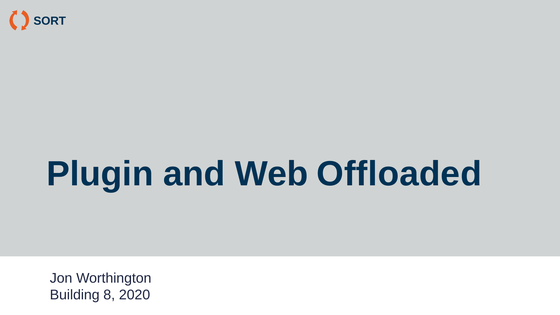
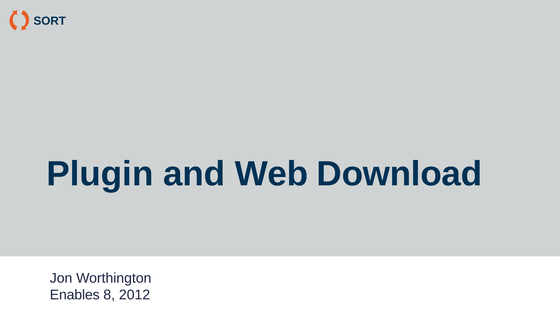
Offloaded: Offloaded -> Download (399, 174)
Building: Building -> Enables (75, 295)
2020: 2020 -> 2012 (135, 295)
